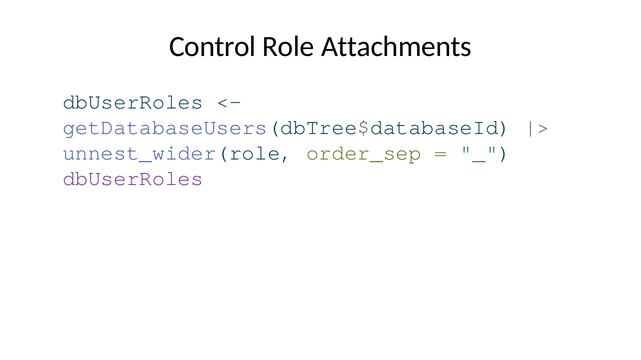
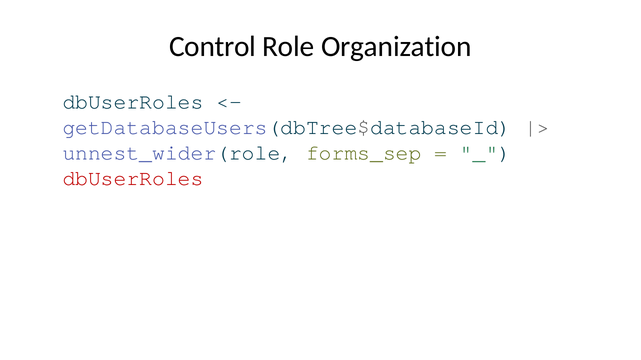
Attachments: Attachments -> Organization (396, 47)
order_sep: order_sep -> forms_sep (364, 153)
dbUserRoles colour: purple -> red (133, 179)
